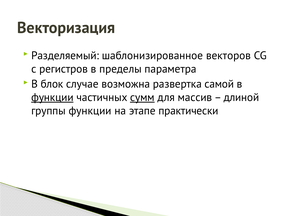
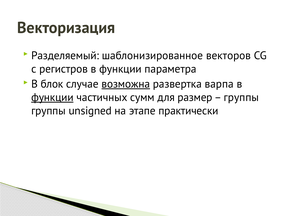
пределы: пределы -> функции (120, 69)
возможна underline: none -> present (126, 84)
самой: самой -> варпа (219, 84)
сумм underline: present -> none (142, 97)
массив: массив -> размер (195, 97)
длиной: длиной -> группы (241, 97)
группы функции: функции -> unsigned (90, 110)
